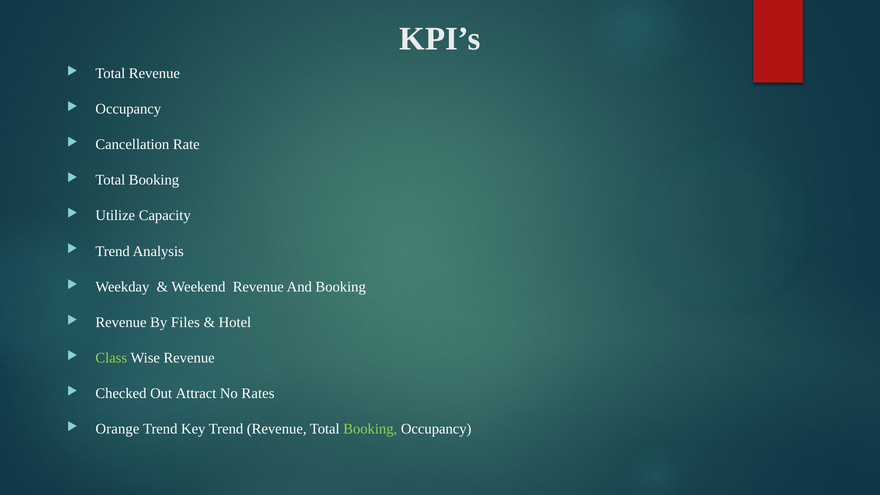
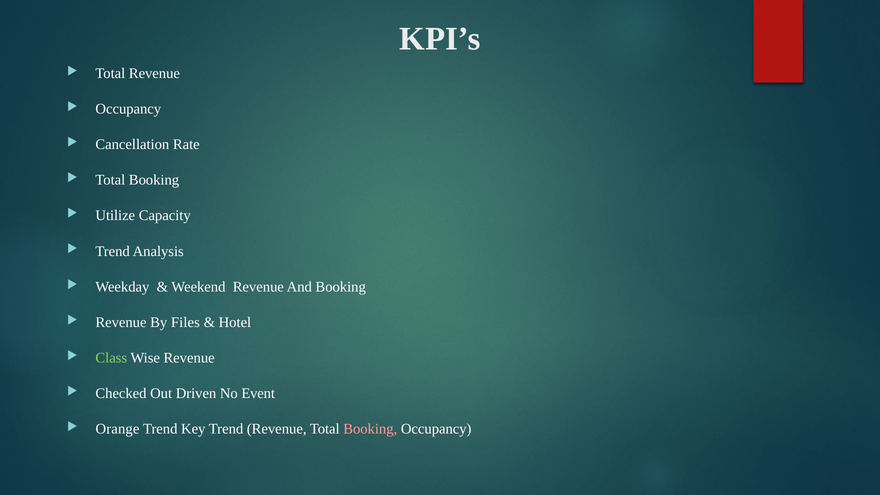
Attract: Attract -> Driven (196, 393)
Rates: Rates -> Event (258, 393)
Booking colour: light green -> pink (370, 429)
